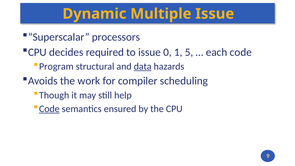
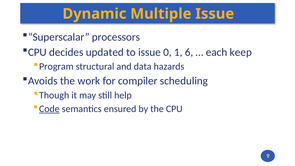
required: required -> updated (105, 52)
5: 5 -> 6 (189, 52)
each code: code -> keep (241, 52)
data underline: present -> none (143, 66)
